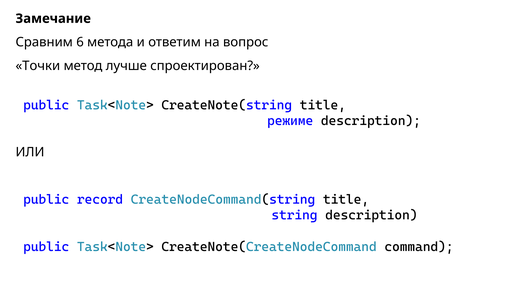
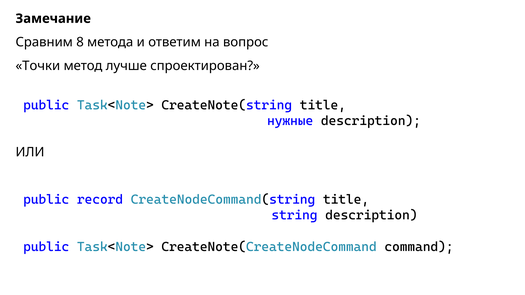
6: 6 -> 8 (80, 42)
режиме: режиме -> нужные (290, 121)
